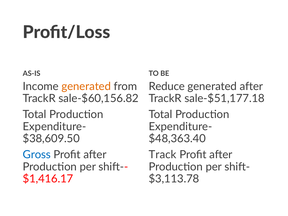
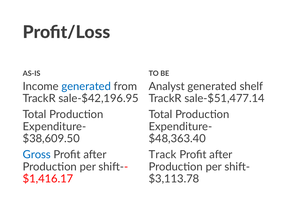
generated colour: orange -> blue (86, 86)
Reduce: Reduce -> Analyst (167, 86)
generated after: after -> shelf (251, 86)
sale-$60,156.82: sale-$60,156.82 -> sale-$42,196.95 (99, 98)
sale-$51,177.18: sale-$51,177.18 -> sale-$51,477.14 (225, 98)
